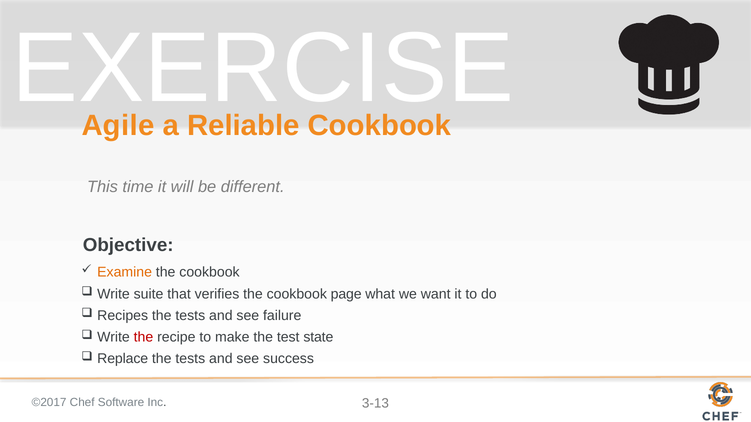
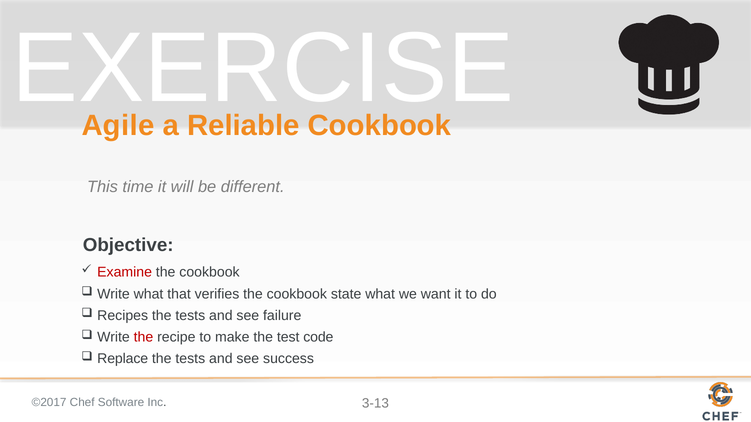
Examine colour: orange -> red (125, 273)
Write suite: suite -> what (149, 294)
page: page -> state (346, 294)
state: state -> code (318, 337)
